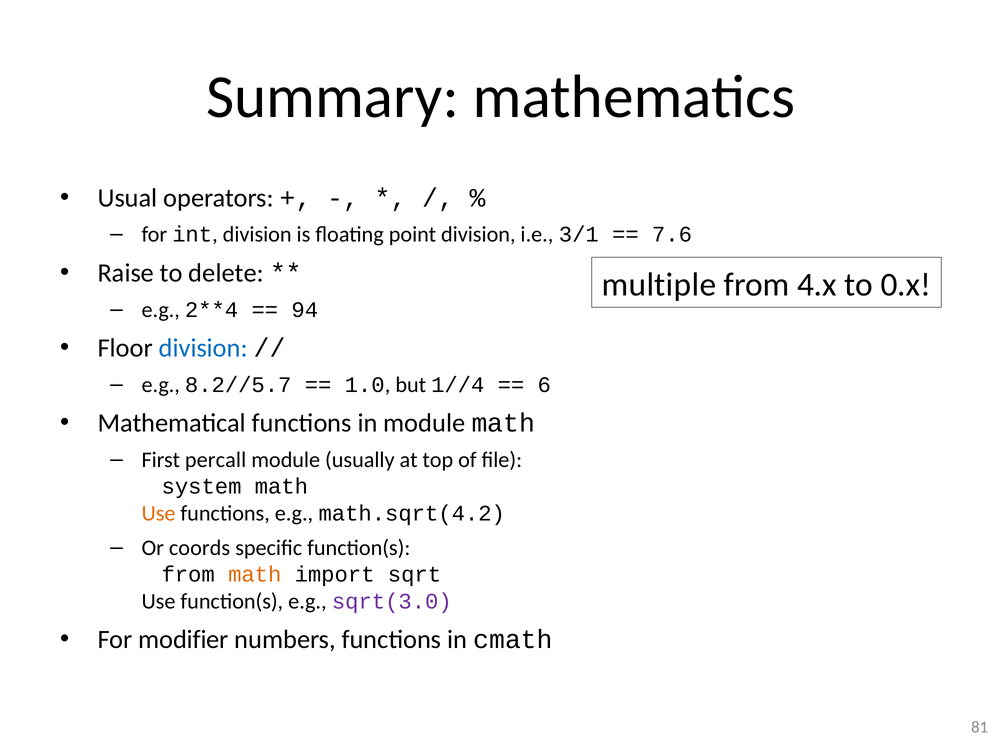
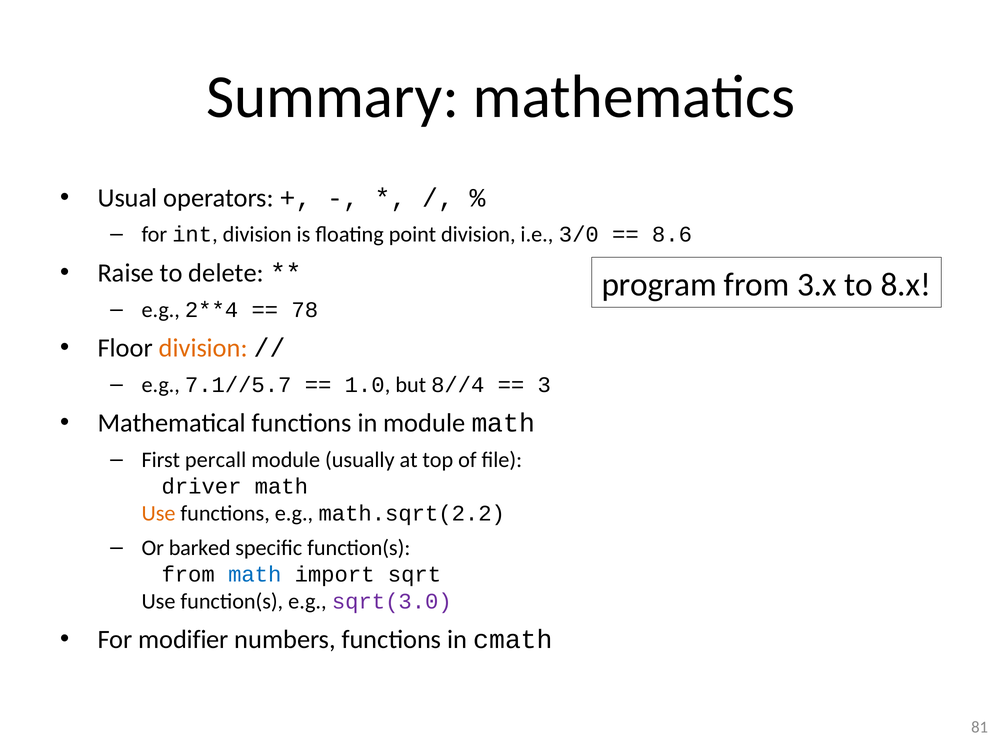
3/1: 3/1 -> 3/0 (579, 235)
7.6: 7.6 -> 8.6 (672, 235)
multiple: multiple -> program (659, 285)
4.x: 4.x -> 3.x (817, 285)
0.x: 0.x -> 8.x (906, 285)
94: 94 -> 78 (305, 310)
division colour: blue -> orange (203, 348)
8.2//5.7: 8.2//5.7 -> 7.1//5.7 (238, 385)
1//4: 1//4 -> 8//4 (458, 385)
6: 6 -> 3 (544, 385)
system: system -> driver (202, 487)
math.sqrt(4.2: math.sqrt(4.2 -> math.sqrt(2.2 (412, 514)
coords: coords -> barked (200, 548)
math colour: orange -> blue (255, 575)
